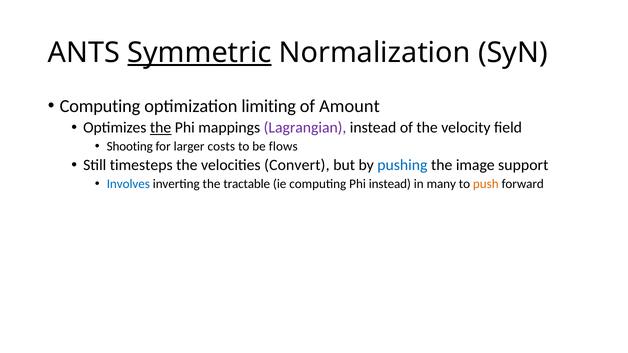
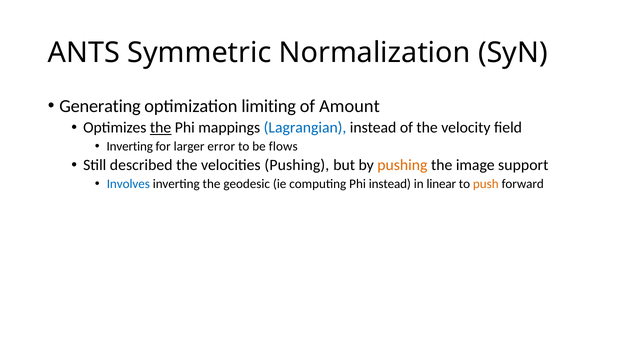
Symmetric underline: present -> none (199, 53)
Computing: Computing -> Generating (100, 106)
Lagrangian colour: purple -> blue (305, 128)
Shooting: Shooting -> Inverting (130, 147)
costs: costs -> error (221, 147)
timesteps: timesteps -> described (141, 165)
velocities Convert: Convert -> Pushing (297, 165)
pushing colour: blue -> orange (402, 165)
tractable: tractable -> geodesic (247, 184)
many: many -> linear (441, 184)
